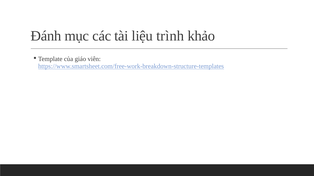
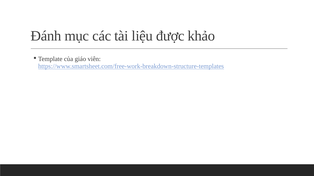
trình: trình -> được (170, 36)
